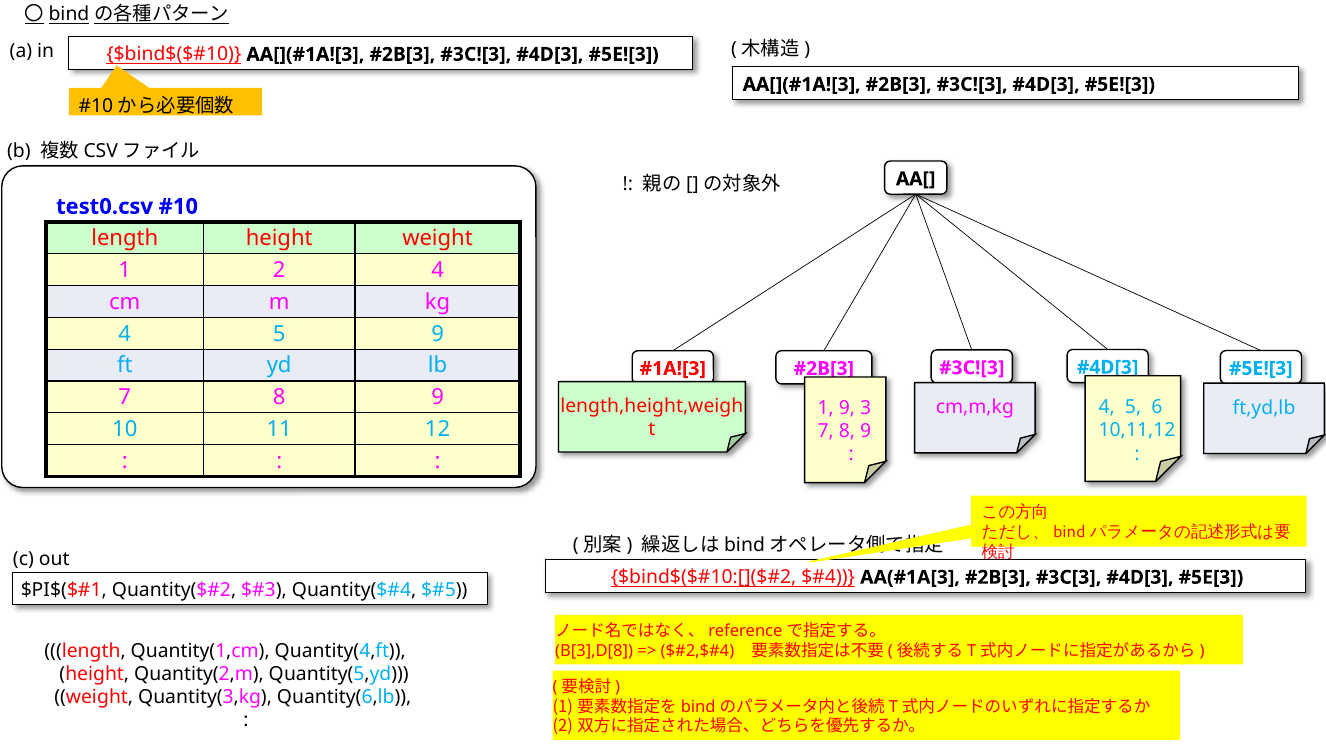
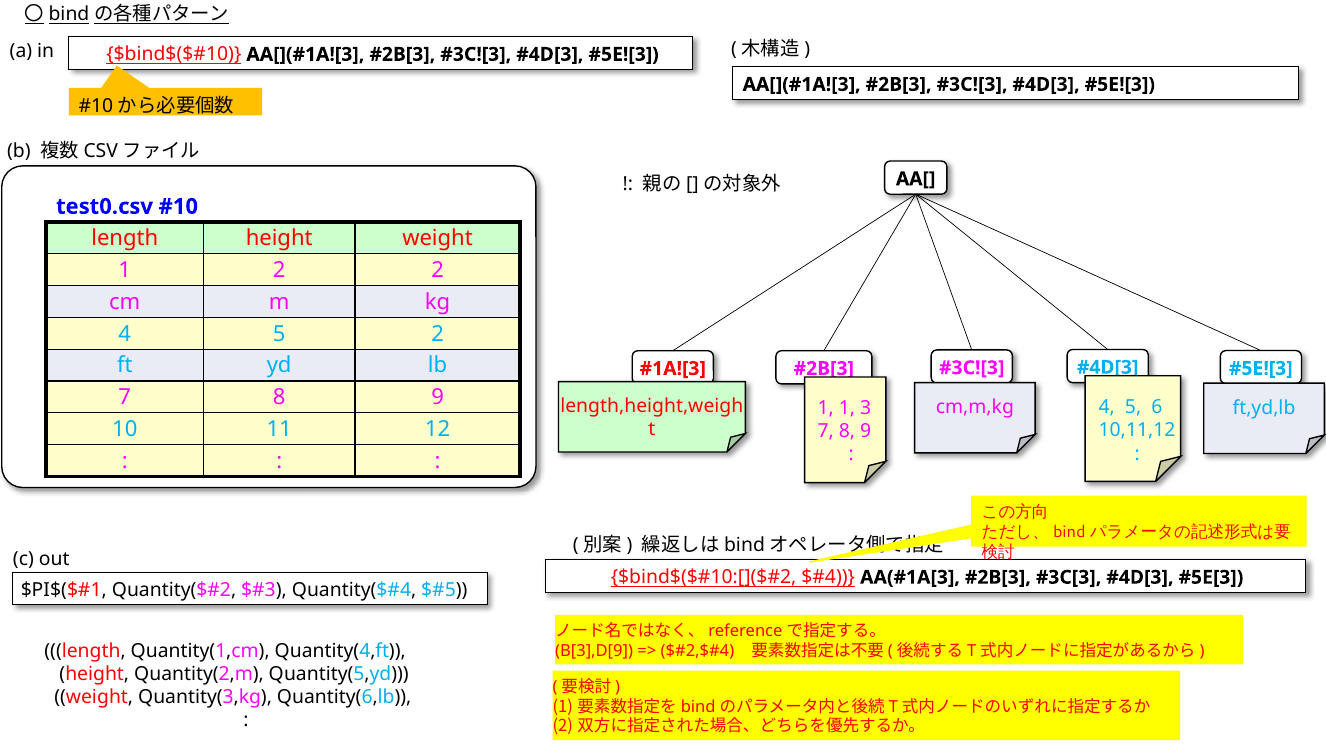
2 4: 4 -> 2 (438, 270)
5 9: 9 -> 2 (438, 334)
1 9: 9 -> 1 (847, 408)
B[3],D[8: B[3],D[8 -> B[3],D[9 (594, 651)
